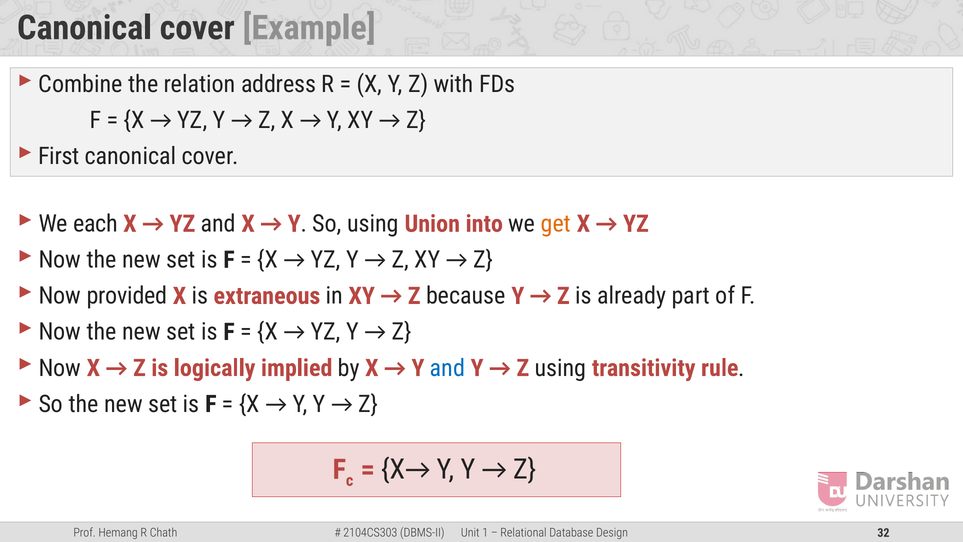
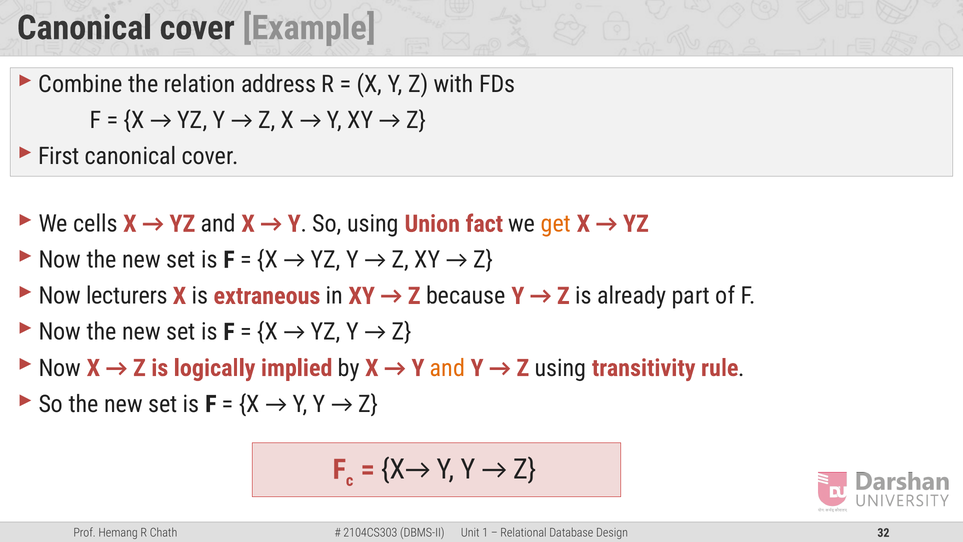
each: each -> cells (95, 224)
into: into -> fact (484, 224)
provided: provided -> lecturers (127, 296)
and colour: blue -> orange (447, 368)
